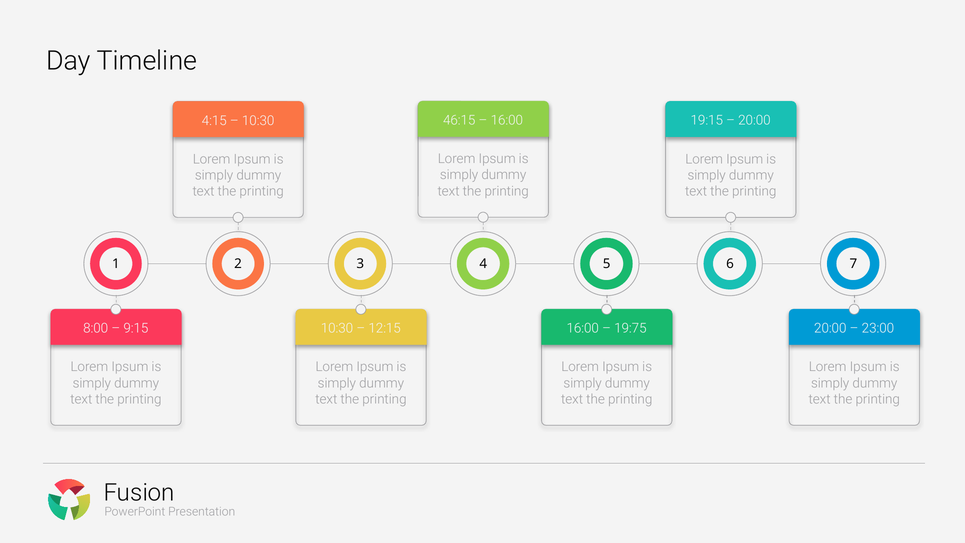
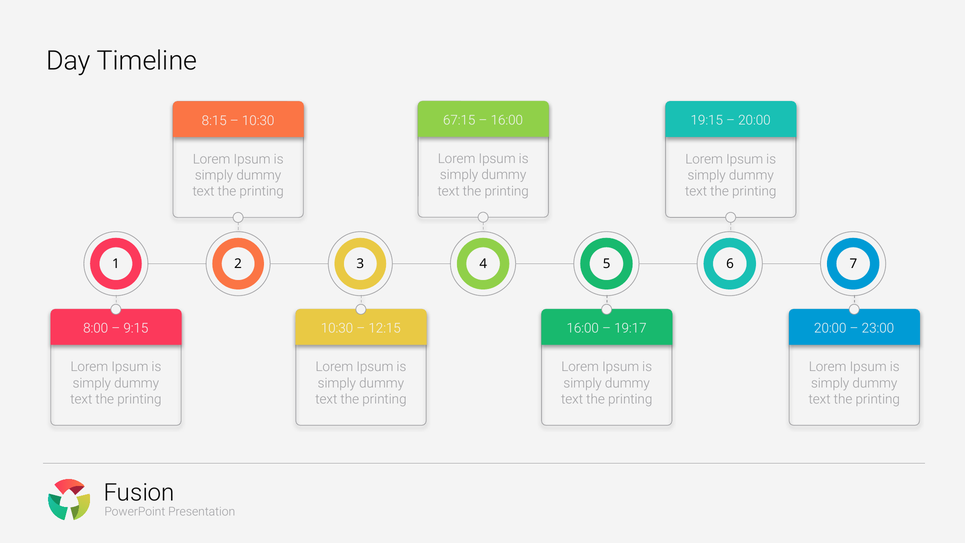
46:15: 46:15 -> 67:15 (459, 120)
4:15: 4:15 -> 8:15 (214, 121)
19:75: 19:75 -> 19:17 (630, 328)
